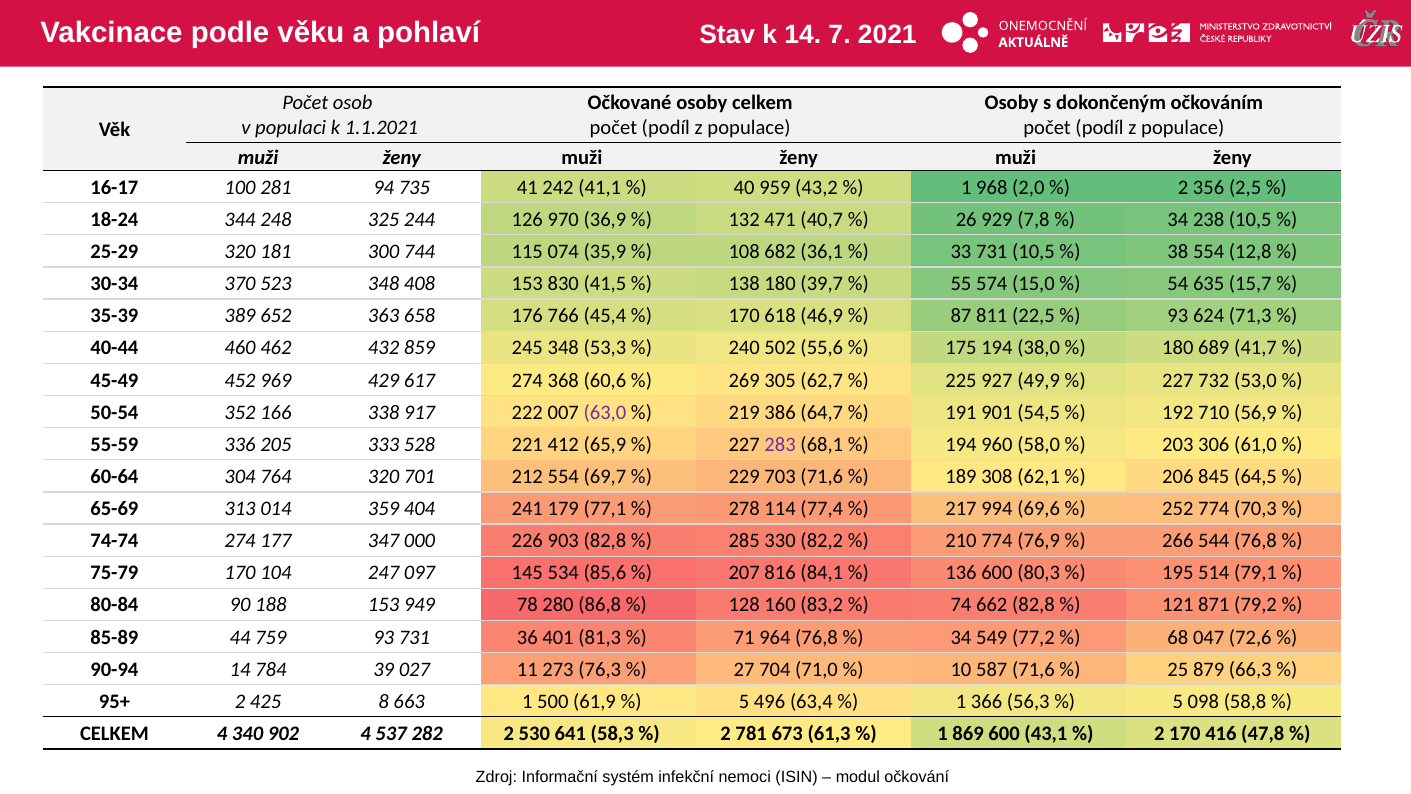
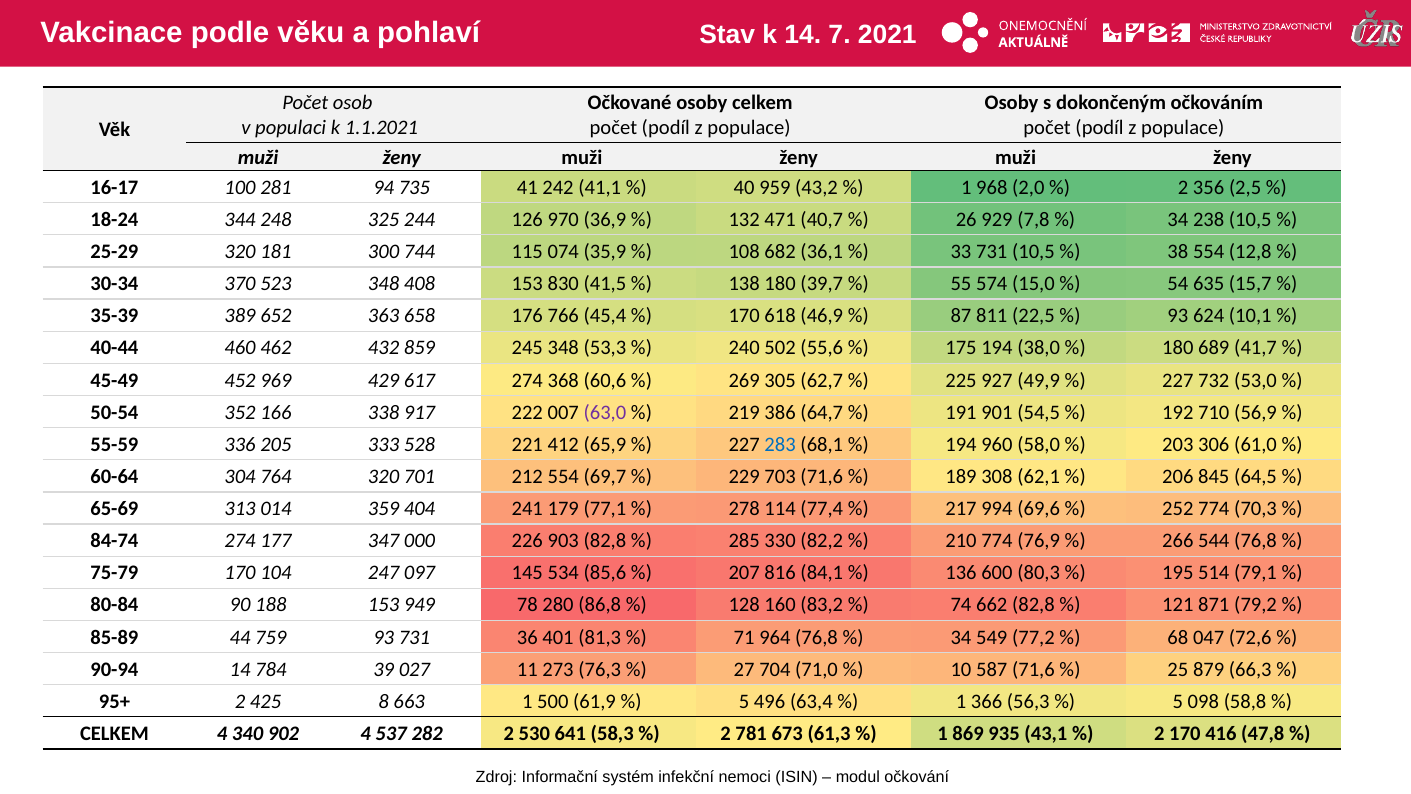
71,3: 71,3 -> 10,1 (1250, 316)
283 colour: purple -> blue (780, 444)
74-74: 74-74 -> 84-74 (114, 541)
869 600: 600 -> 935 (1004, 733)
